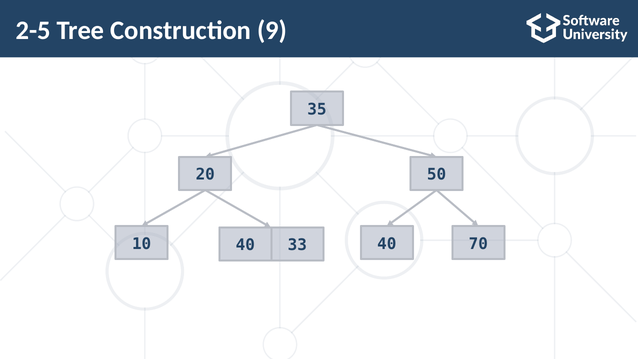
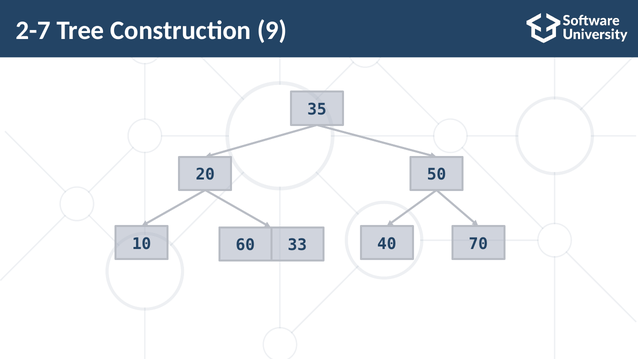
2-5: 2-5 -> 2-7 (33, 30)
10 40: 40 -> 60 (245, 245)
